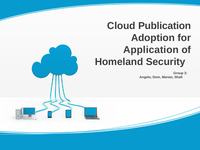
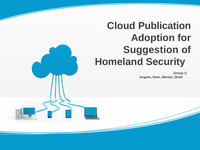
Application: Application -> Suggestion (151, 50)
